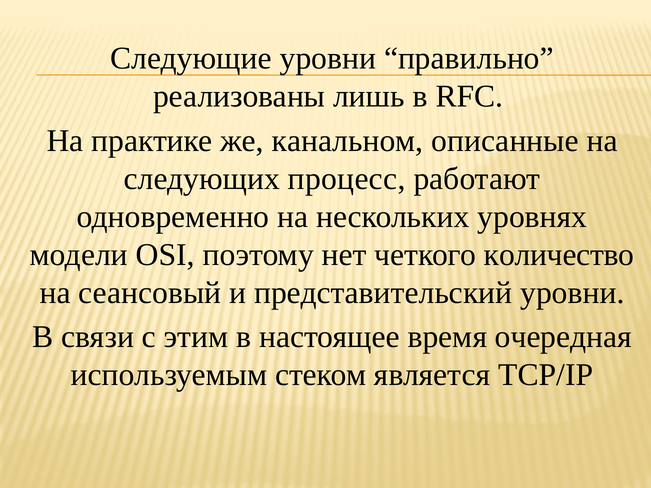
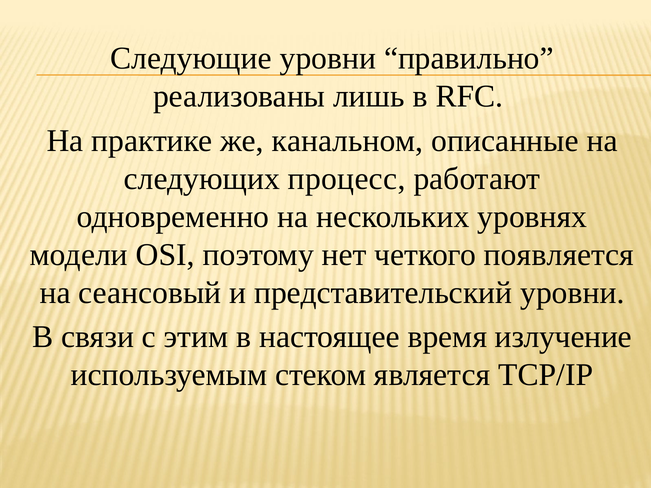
количество: количество -> появляется (559, 255)
очередная: очередная -> излучение (563, 337)
